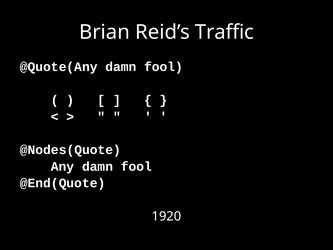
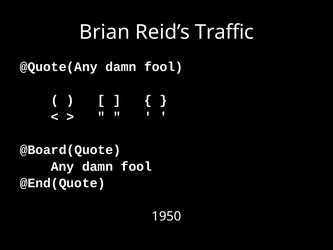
@Nodes(Quote: @Nodes(Quote -> @Board(Quote (70, 150)
1920: 1920 -> 1950 (167, 216)
